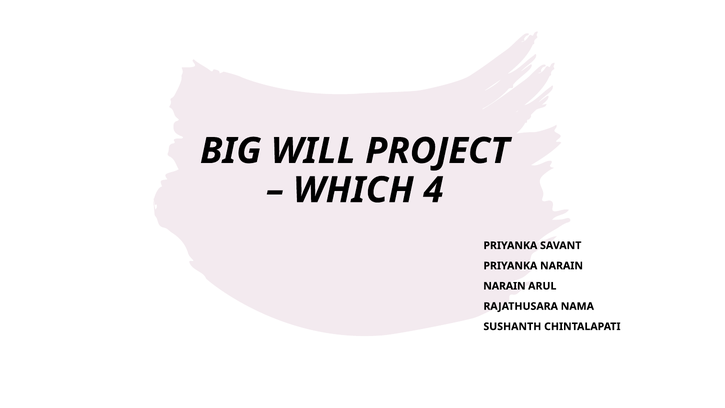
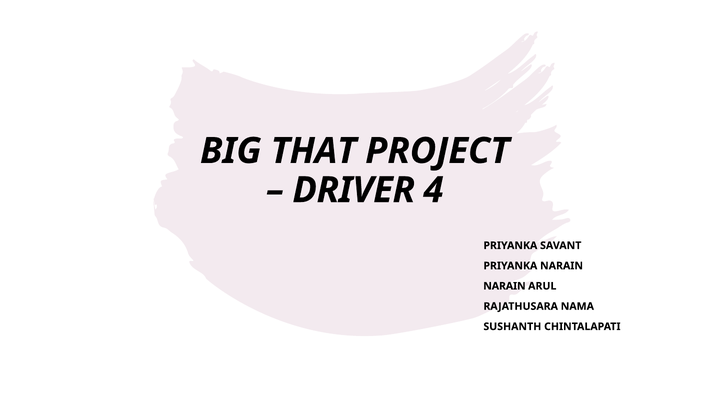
WILL: WILL -> THAT (314, 151)
WHICH: WHICH -> DRIVER (354, 190)
